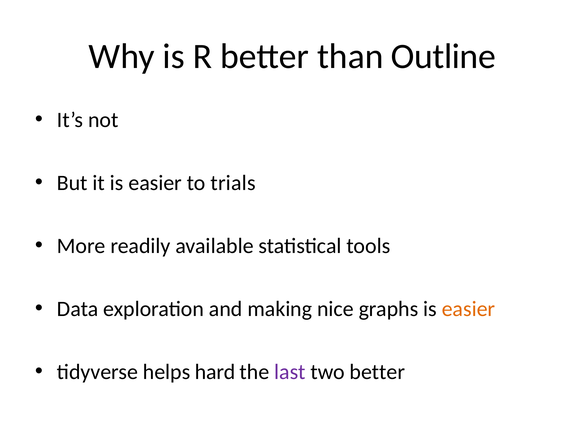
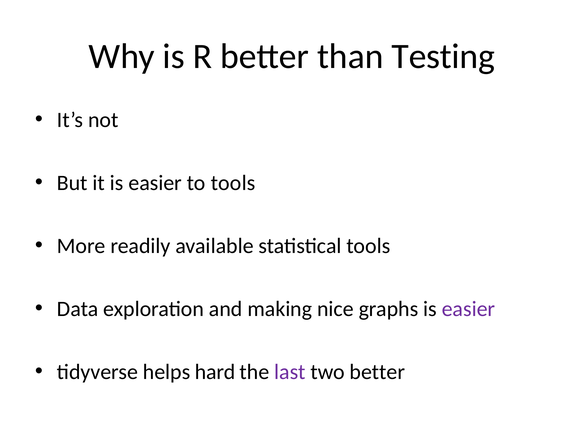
Outline: Outline -> Testing (443, 57)
to trials: trials -> tools (233, 183)
easier colour: orange -> purple (468, 309)
